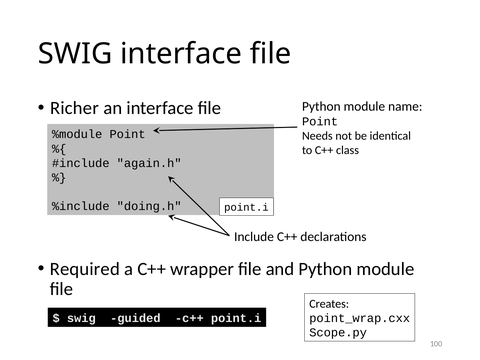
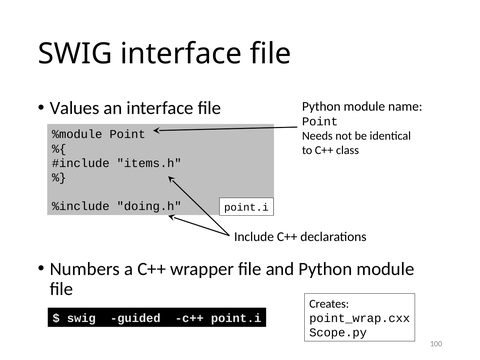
Richer: Richer -> Values (75, 108)
again.h: again.h -> items.h (149, 163)
Required: Required -> Numbers (85, 269)
